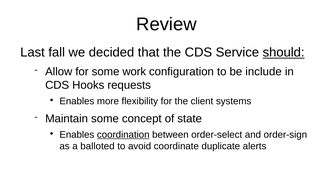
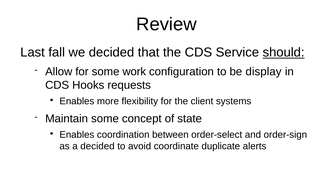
include: include -> display (264, 72)
coordination underline: present -> none (123, 135)
a balloted: balloted -> decided (97, 146)
